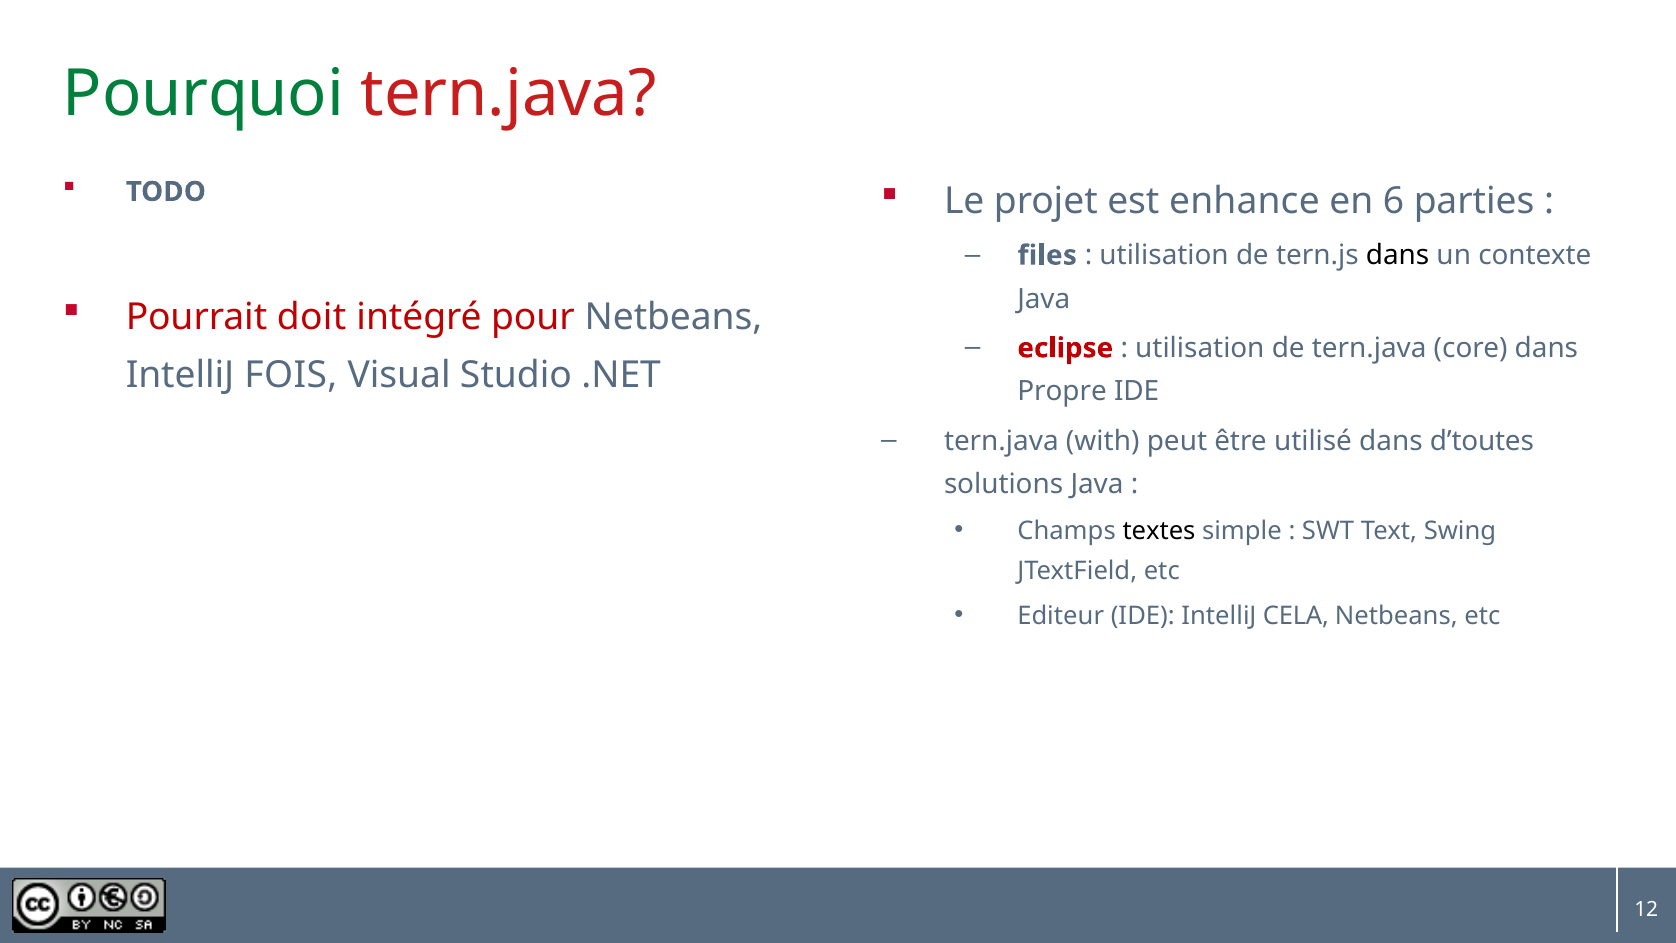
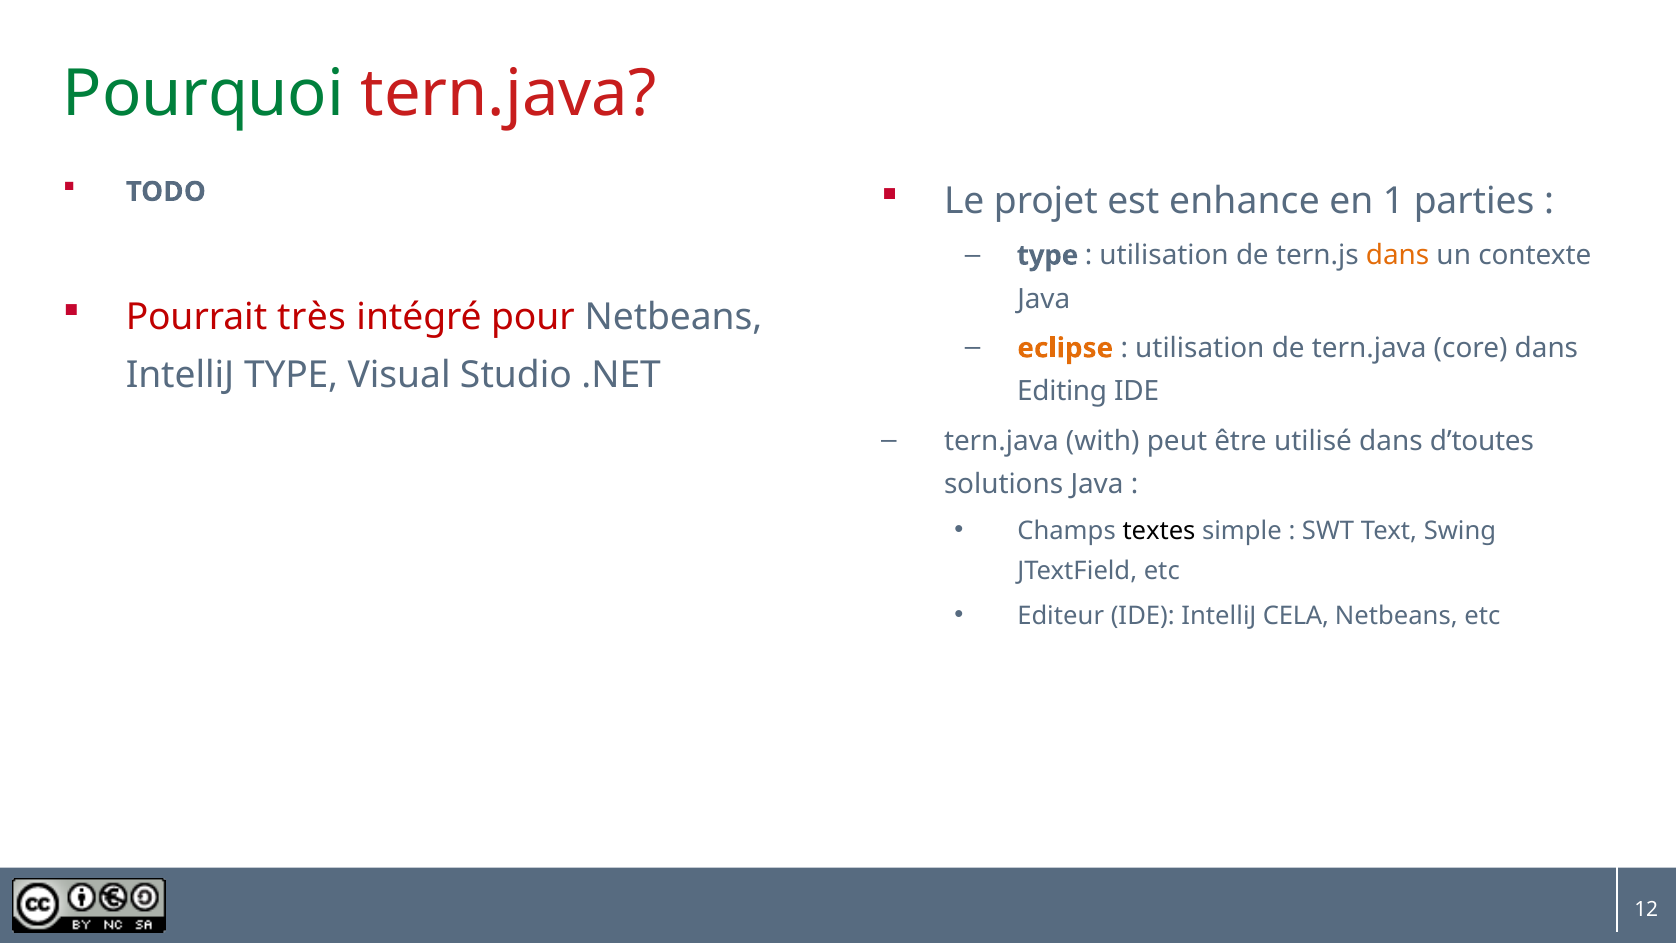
6: 6 -> 1 (1394, 201)
files: files -> type (1048, 255)
dans colour: black -> orange (1398, 255)
doit: doit -> très (312, 318)
eclipse colour: red -> orange (1065, 348)
IntelliJ FOIS: FOIS -> TYPE (291, 376)
Propre: Propre -> Editing (1062, 392)
